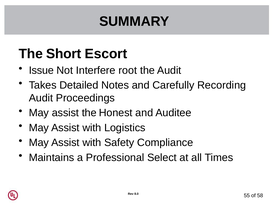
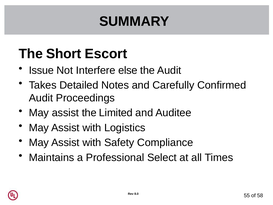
root: root -> else (128, 70)
Recording: Recording -> Confirmed (222, 85)
Honest: Honest -> Limited (116, 113)
